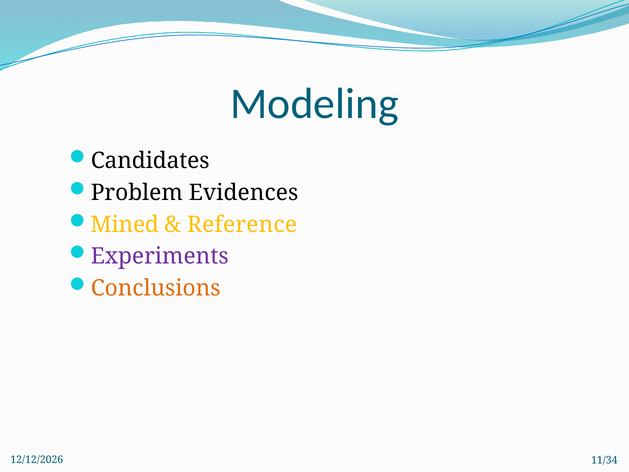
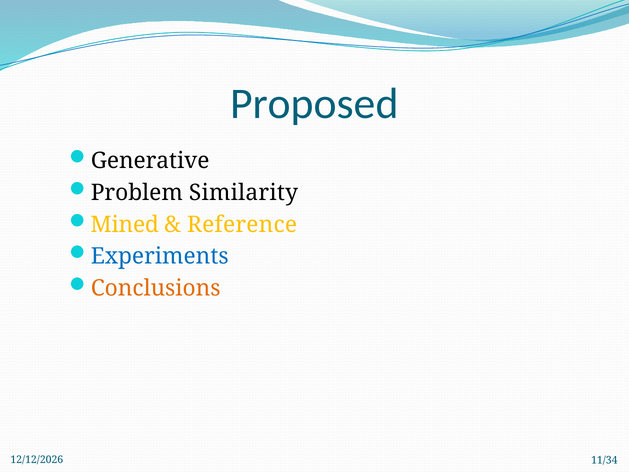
Modeling: Modeling -> Proposed (314, 104)
Candidates: Candidates -> Generative (150, 161)
Evidences: Evidences -> Similarity (243, 193)
Experiments colour: purple -> blue (160, 256)
